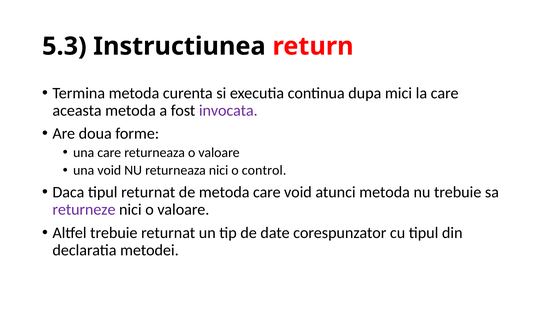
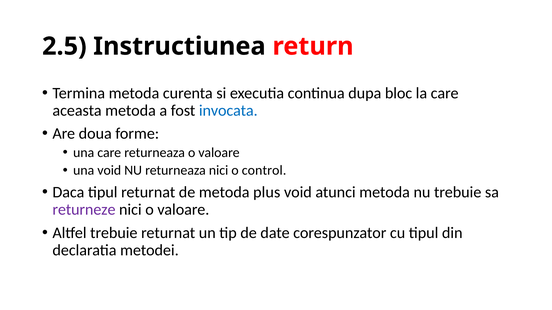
5.3: 5.3 -> 2.5 (64, 46)
mici: mici -> bloc (399, 93)
invocata colour: purple -> blue (228, 111)
metoda care: care -> plus (267, 193)
